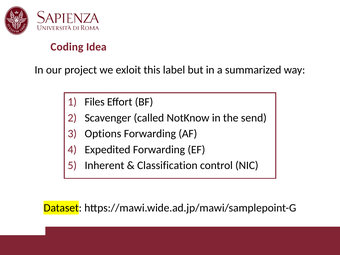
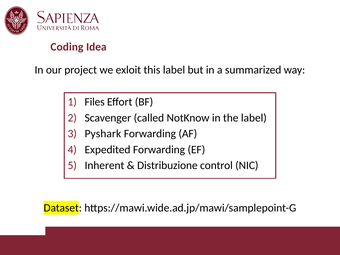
the send: send -> label (254, 118)
Options: Options -> Pyshark (103, 134)
Classification: Classification -> Distribuzione (167, 165)
